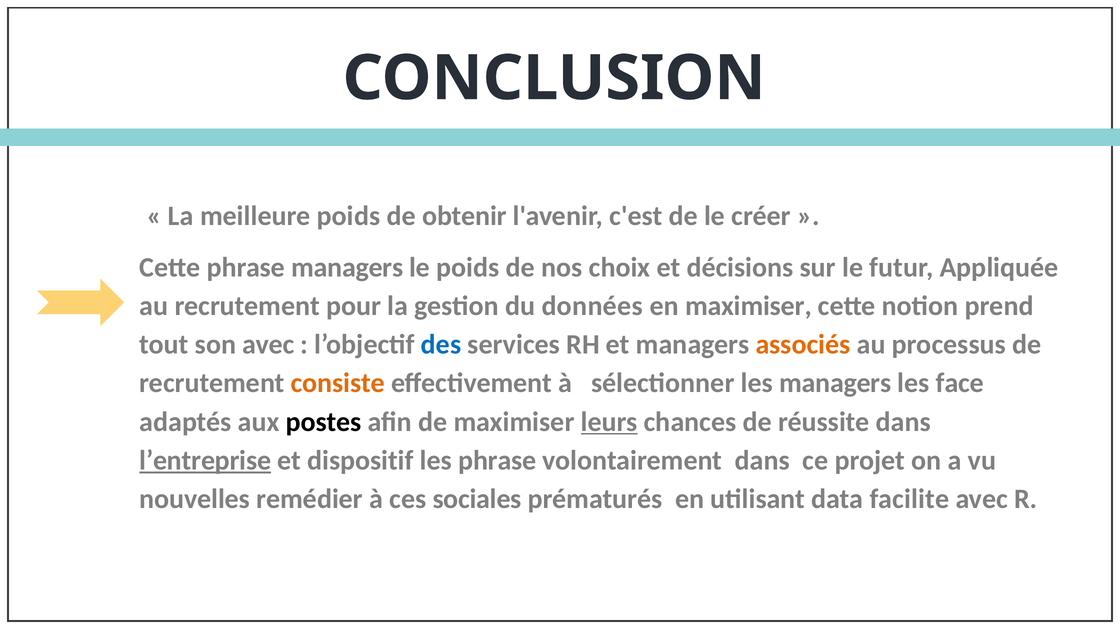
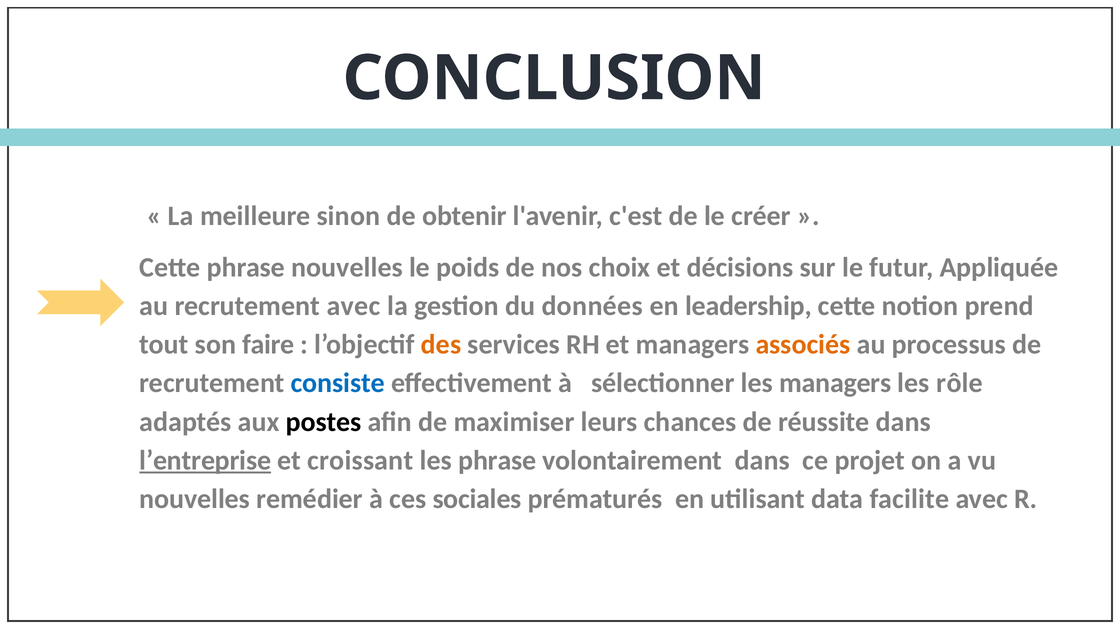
meilleure poids: poids -> sinon (348, 216)
phrase managers: managers -> nouvelles (347, 267)
recrutement pour: pour -> avec (353, 306)
en maximiser: maximiser -> leadership (748, 306)
son avec: avec -> faire (268, 345)
des colour: blue -> orange (441, 345)
consiste colour: orange -> blue (338, 383)
face: face -> rôle (960, 383)
leurs underline: present -> none (609, 422)
dispositif: dispositif -> croissant (360, 460)
